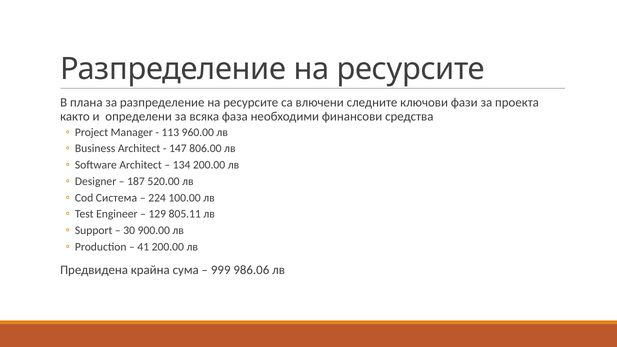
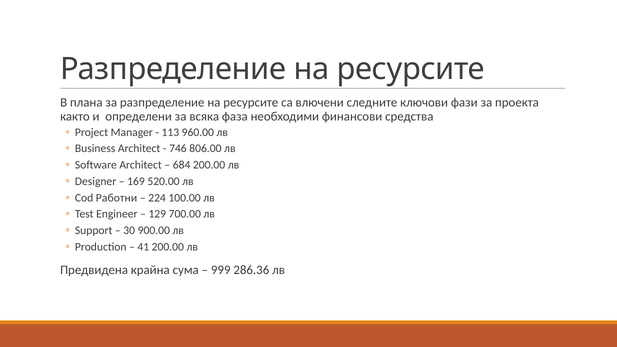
147: 147 -> 746 (178, 149)
134: 134 -> 684 (182, 165)
187: 187 -> 169 (136, 181)
Система: Система -> Работни (116, 198)
805.11: 805.11 -> 700.00 (185, 214)
986.06: 986.06 -> 286.36 (251, 270)
